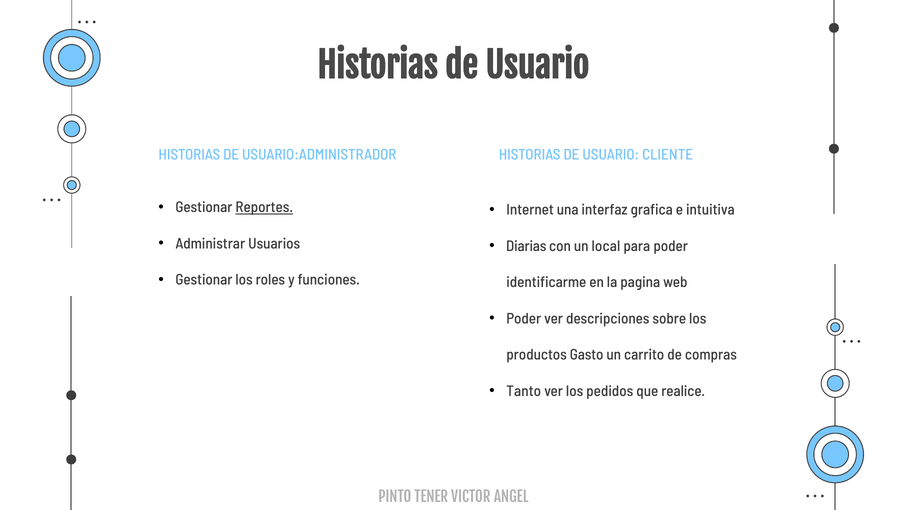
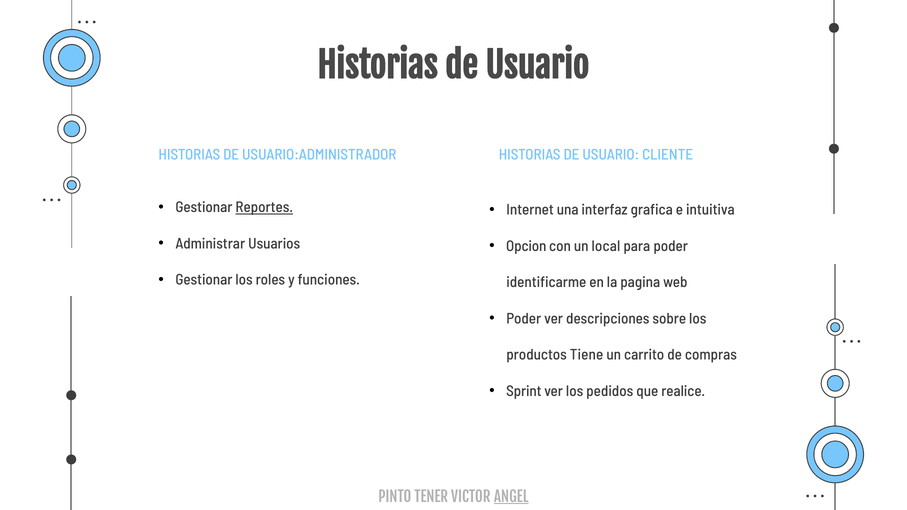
Diarias: Diarias -> Opcion (526, 246)
Gasto: Gasto -> Tiene (587, 355)
Tanto: Tanto -> Sprint (524, 391)
ANGEL underline: none -> present (511, 497)
